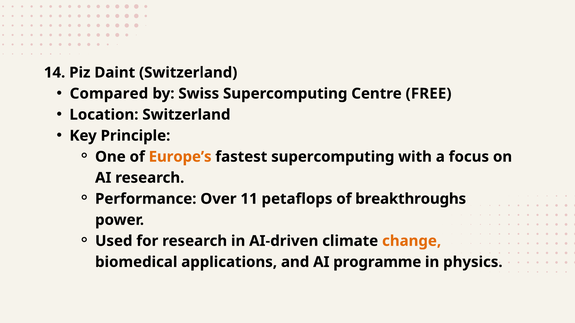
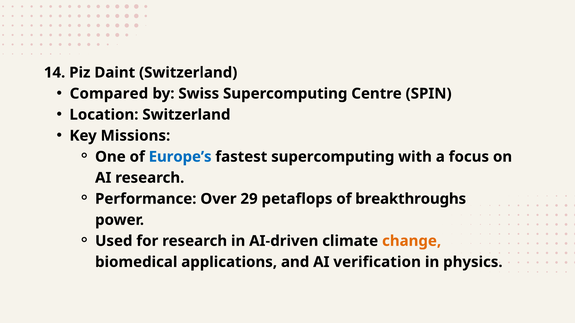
FREE: FREE -> SPIN (429, 94)
Principle: Principle -> Missions (135, 136)
Europe’s colour: orange -> blue (180, 157)
11: 11 -> 29 (249, 199)
programme: programme -> verification (377, 262)
